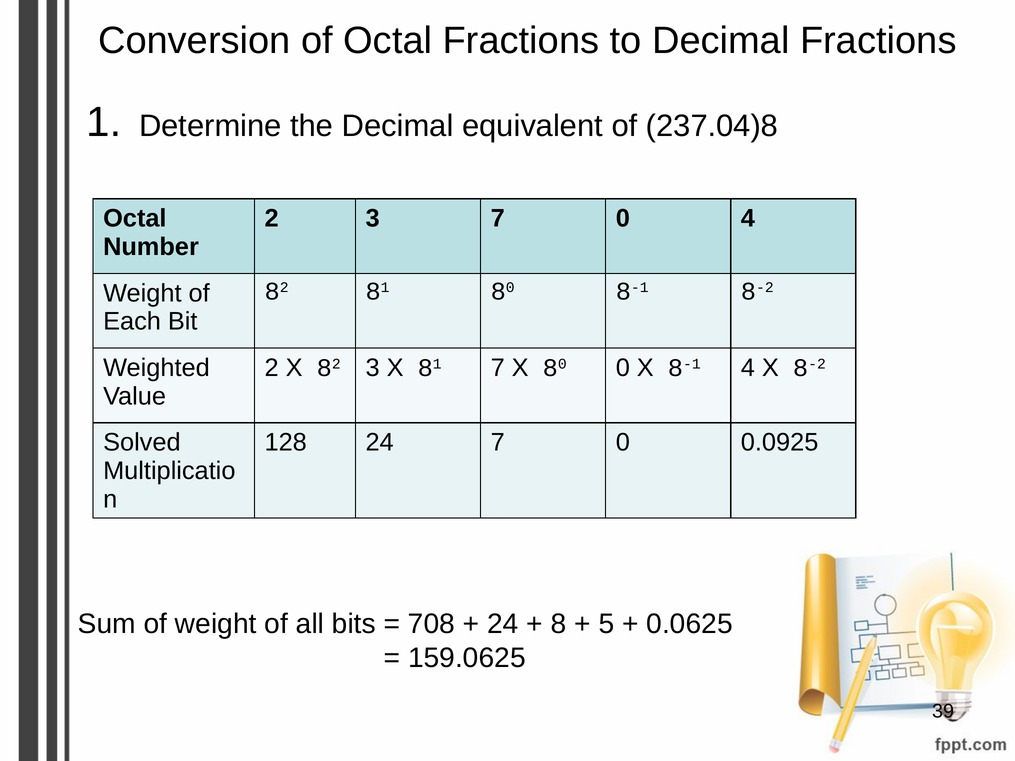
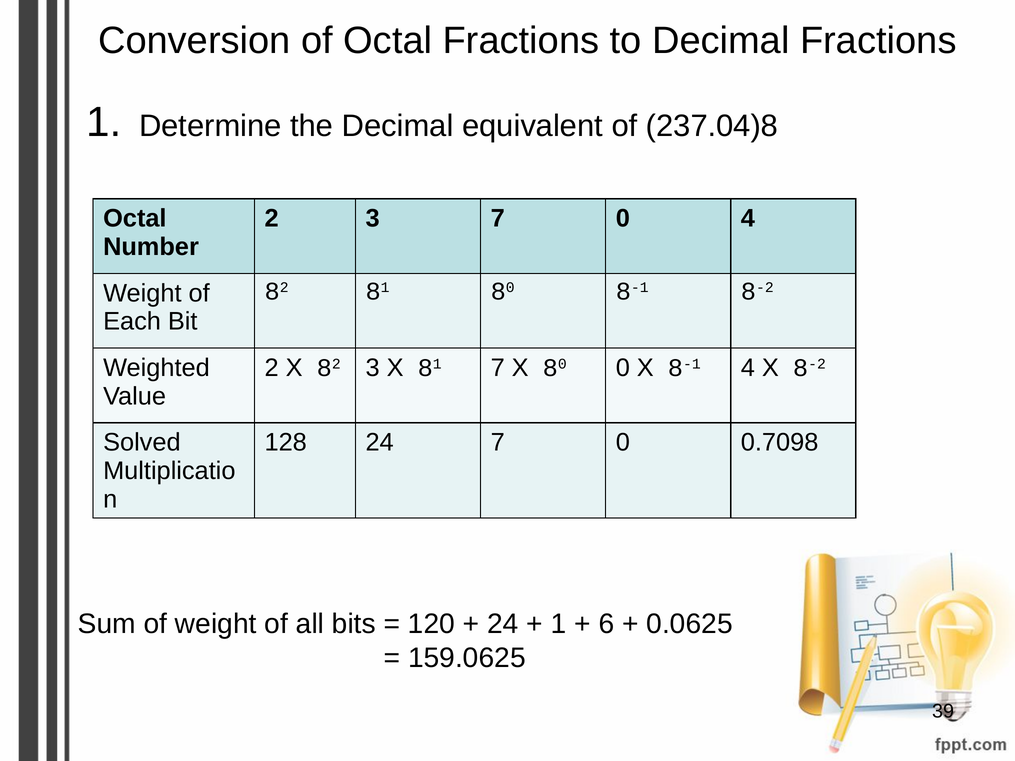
0.0925: 0.0925 -> 0.7098 (780, 443)
708: 708 -> 120 (431, 624)
8: 8 -> 1 (558, 624)
5: 5 -> 6 (606, 624)
